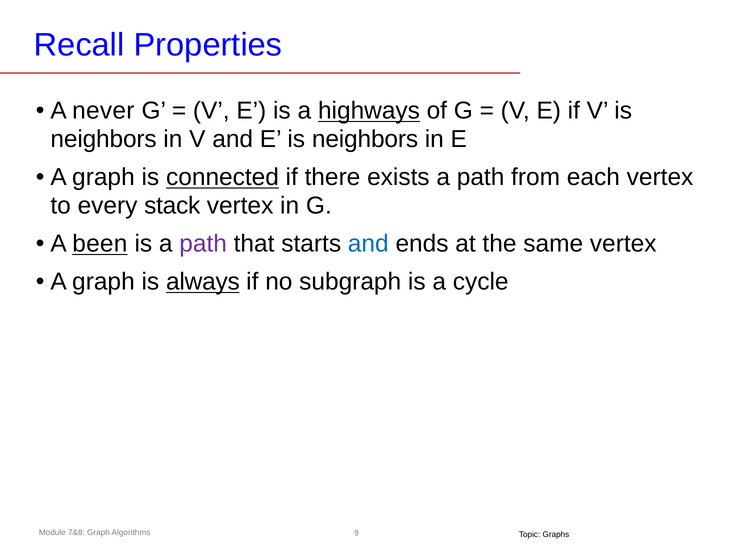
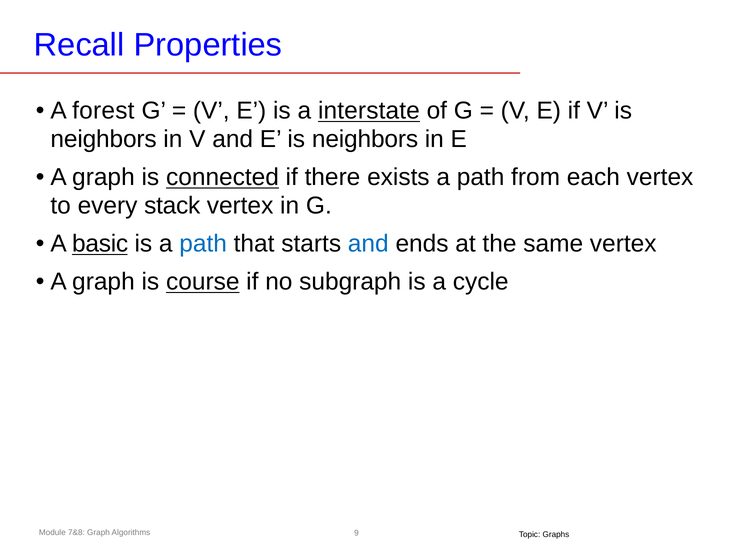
never: never -> forest (103, 111)
highways: highways -> interstate (369, 111)
been: been -> basic (100, 244)
path colour: purple -> blue (203, 244)
always: always -> course (203, 282)
